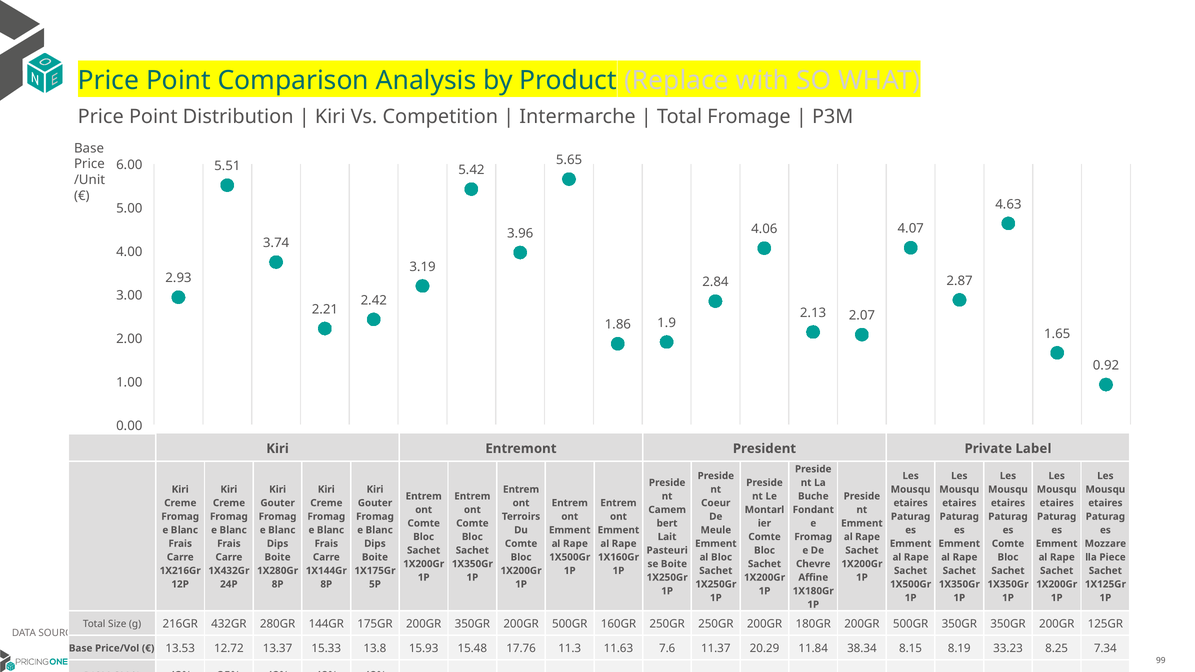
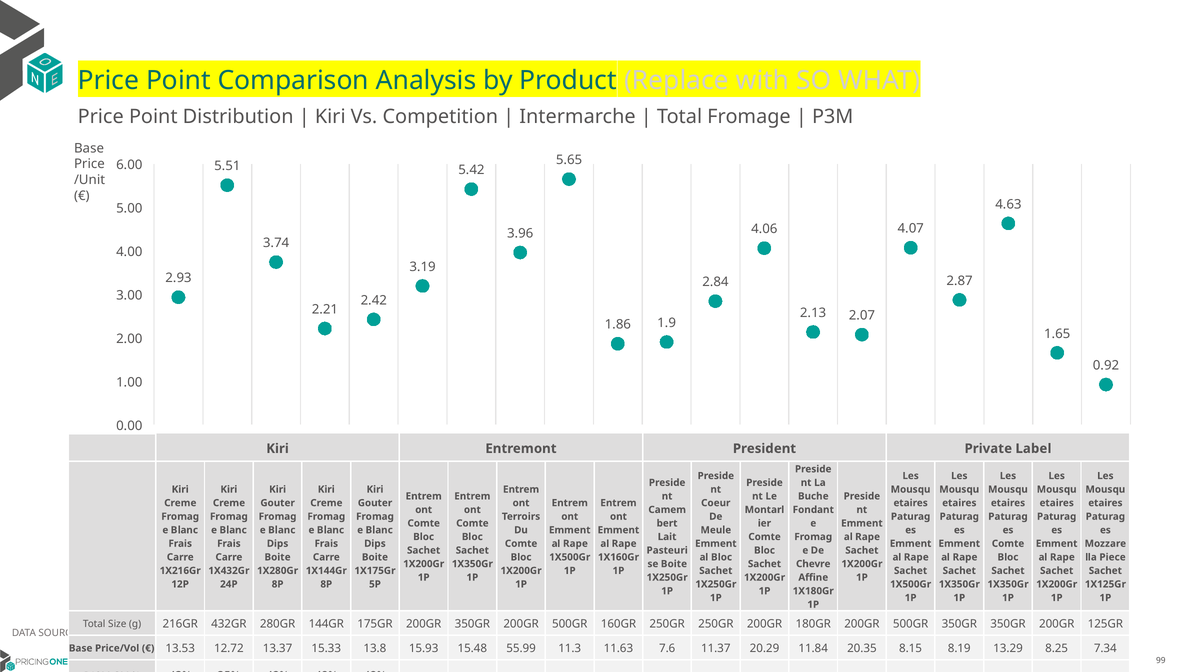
17.76: 17.76 -> 55.99 (521, 649)
38.34: 38.34 -> 20.35 (862, 649)
33.23: 33.23 -> 13.29 (1008, 649)
